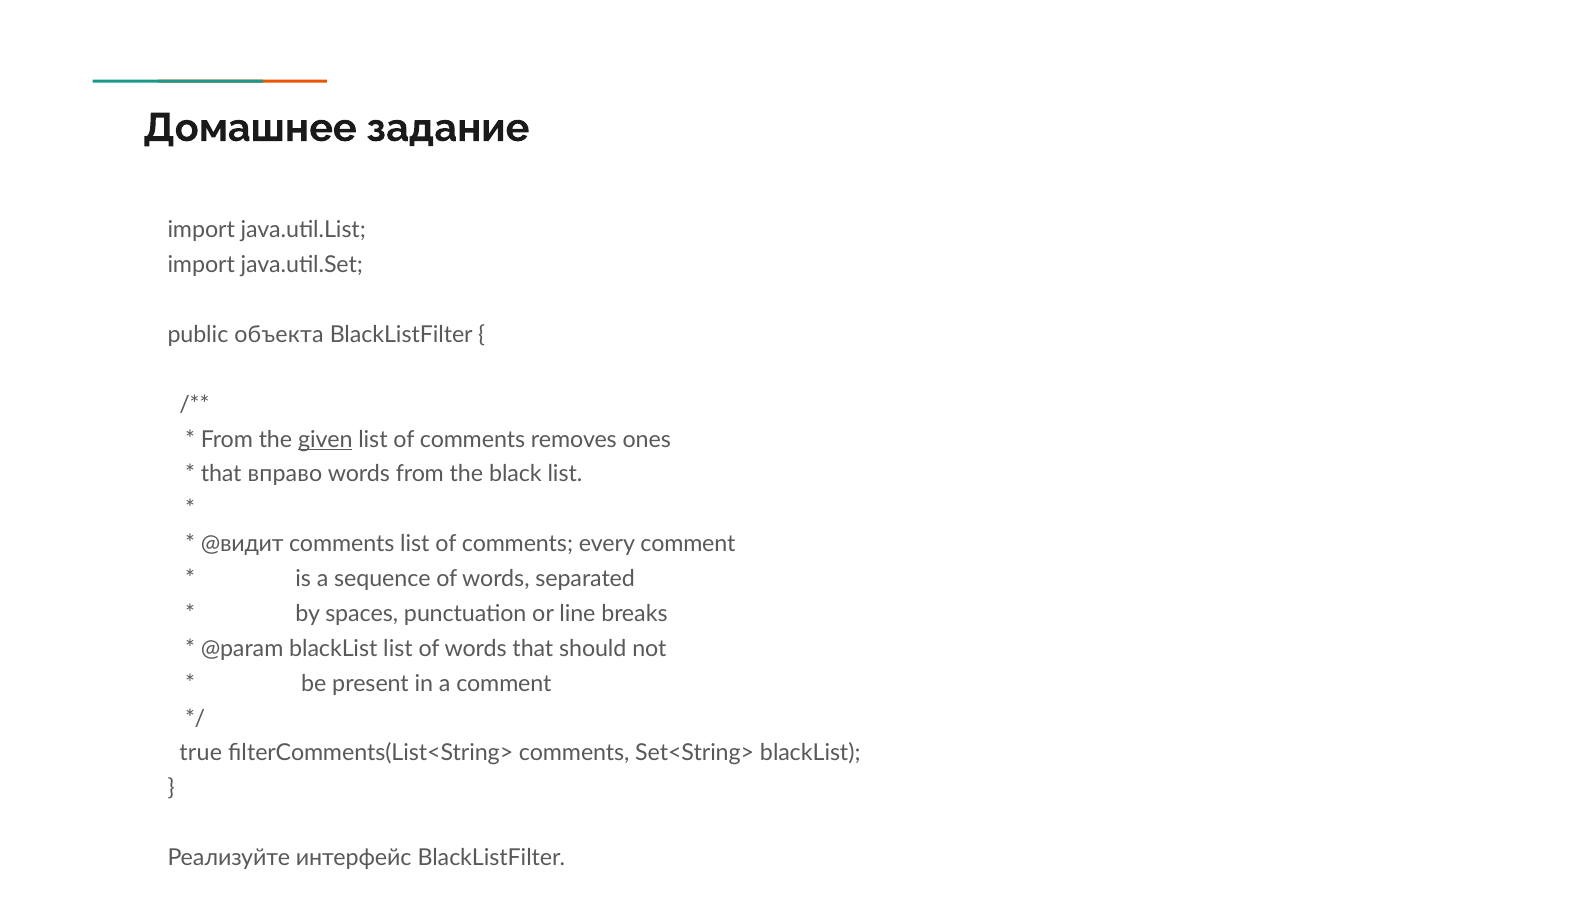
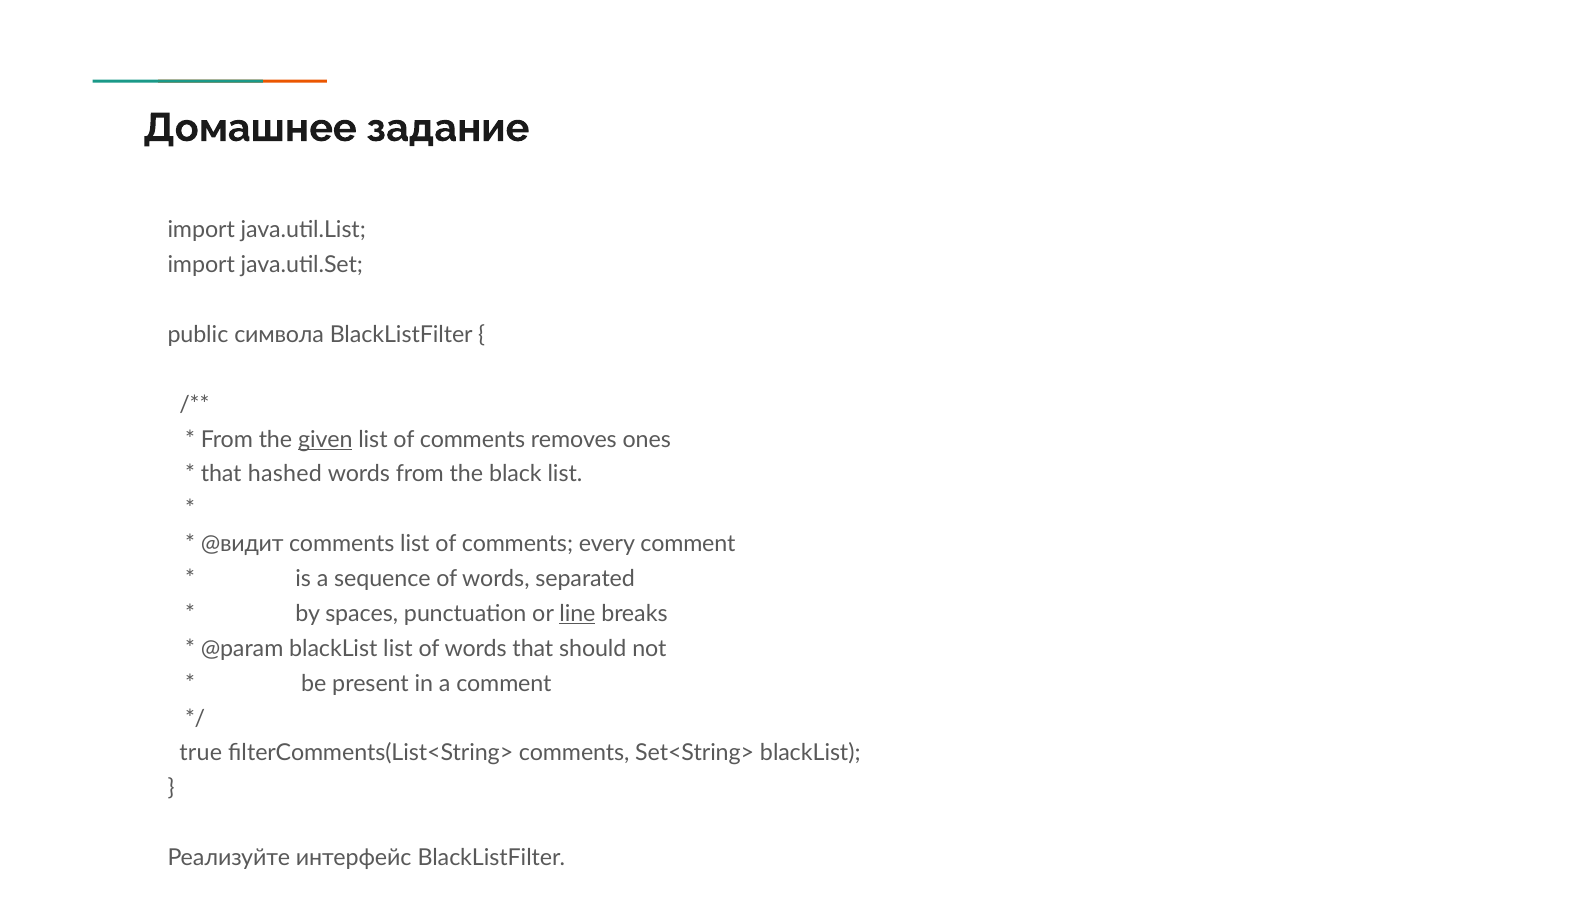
объекта: объекта -> символа (279, 335)
вправо: вправо -> hashed (285, 474)
line underline: none -> present (577, 614)
